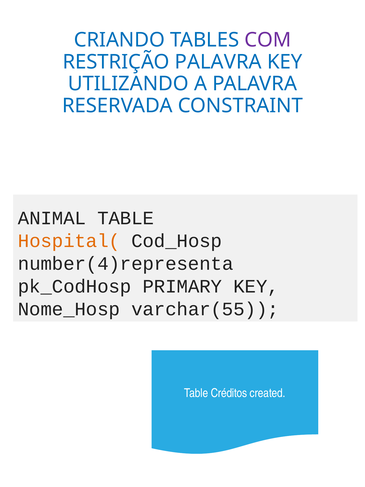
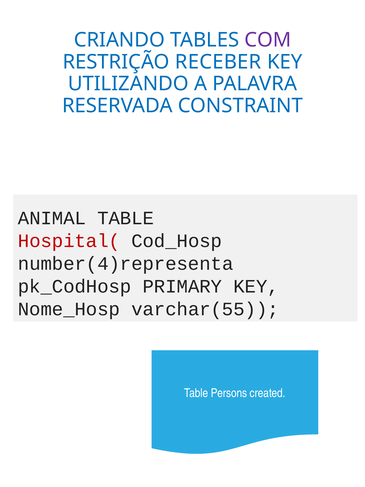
RESTRIÇÃO PALAVRA: PALAVRA -> RECEBER (218, 62)
Hospital( colour: orange -> red (69, 241)
Créditos: Créditos -> Persons (229, 393)
